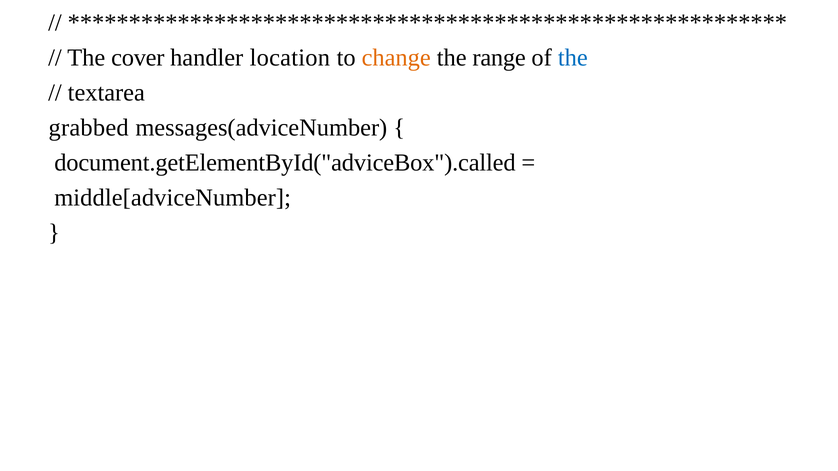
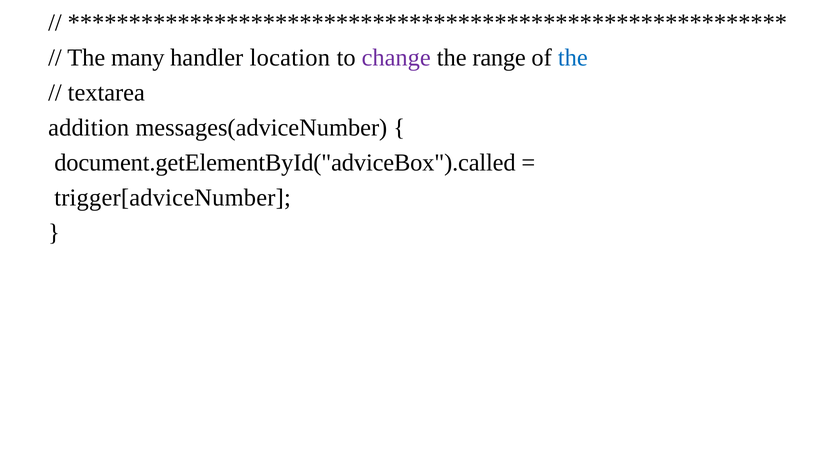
cover: cover -> many (138, 58)
change colour: orange -> purple (396, 58)
grabbed: grabbed -> addition (89, 128)
middle[adviceNumber: middle[adviceNumber -> trigger[adviceNumber (173, 198)
